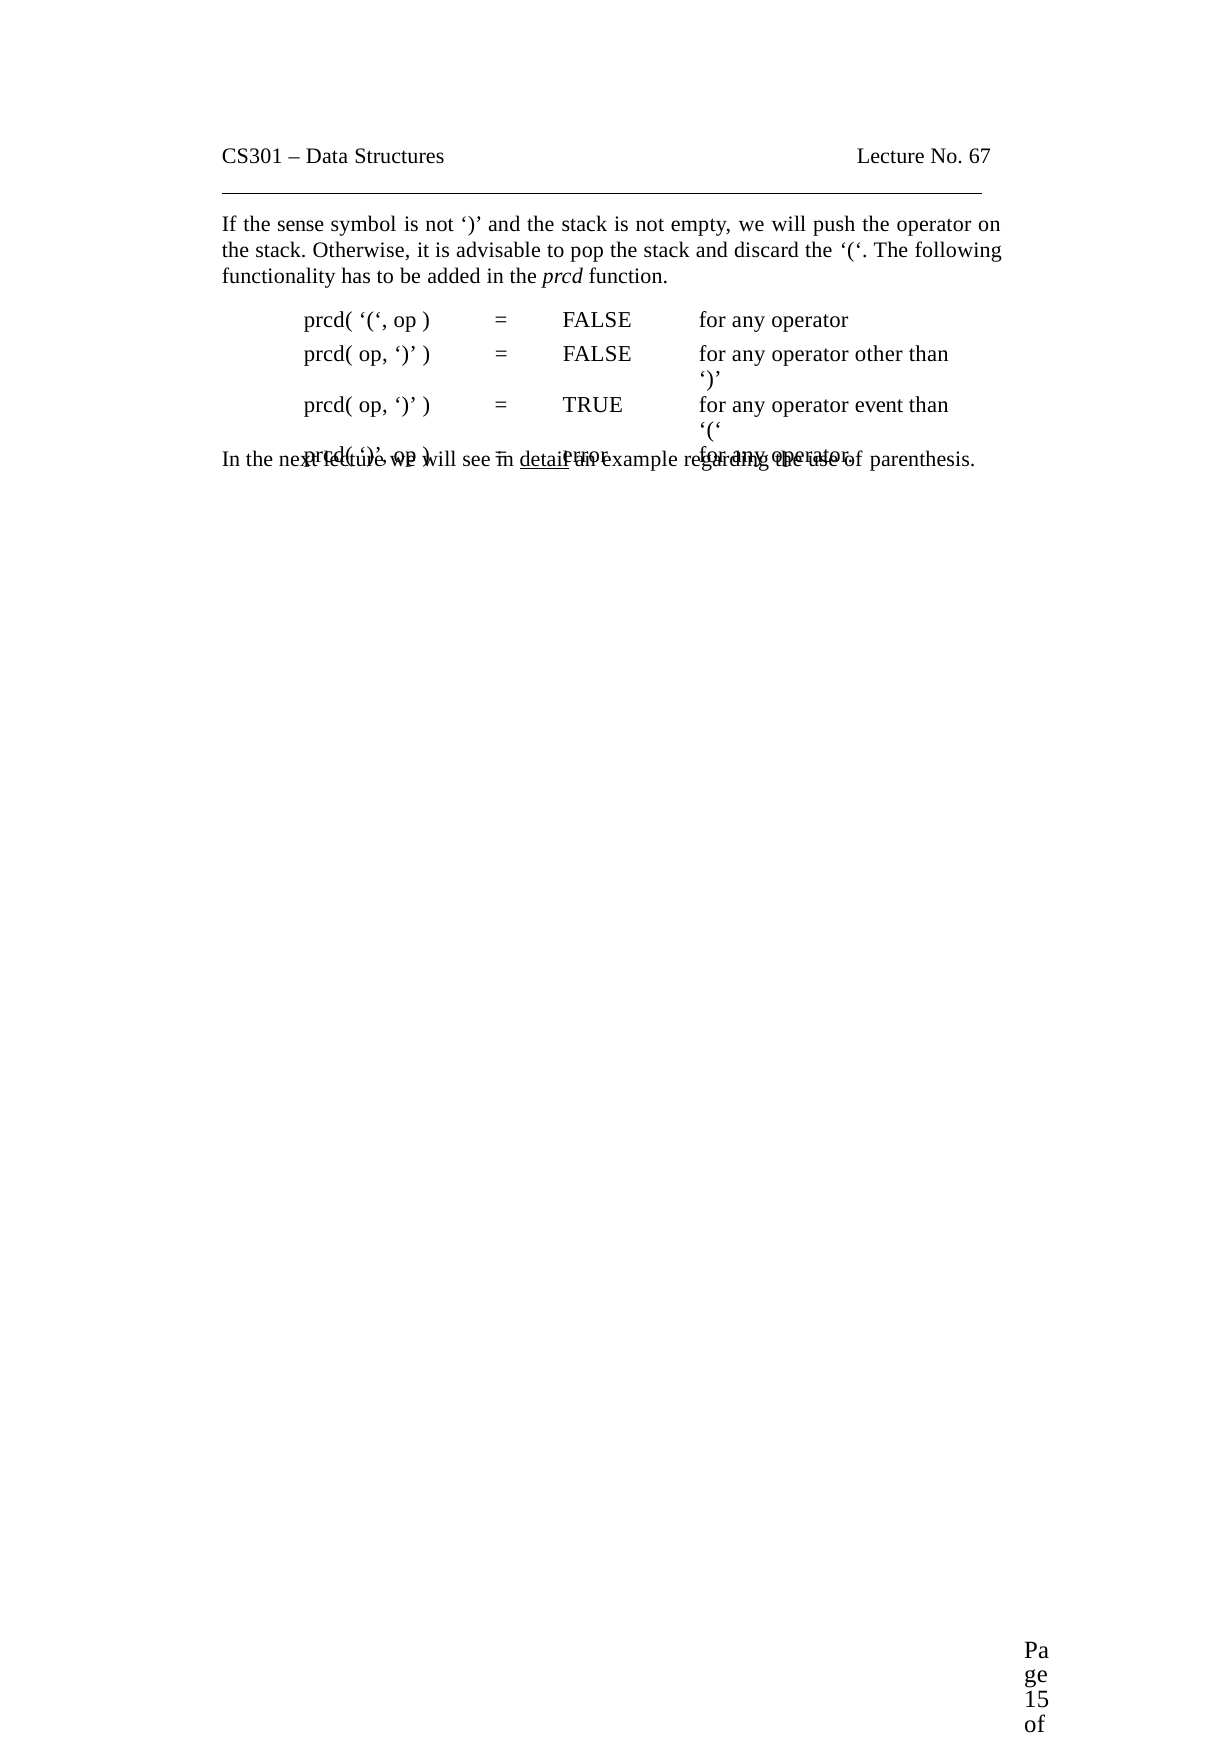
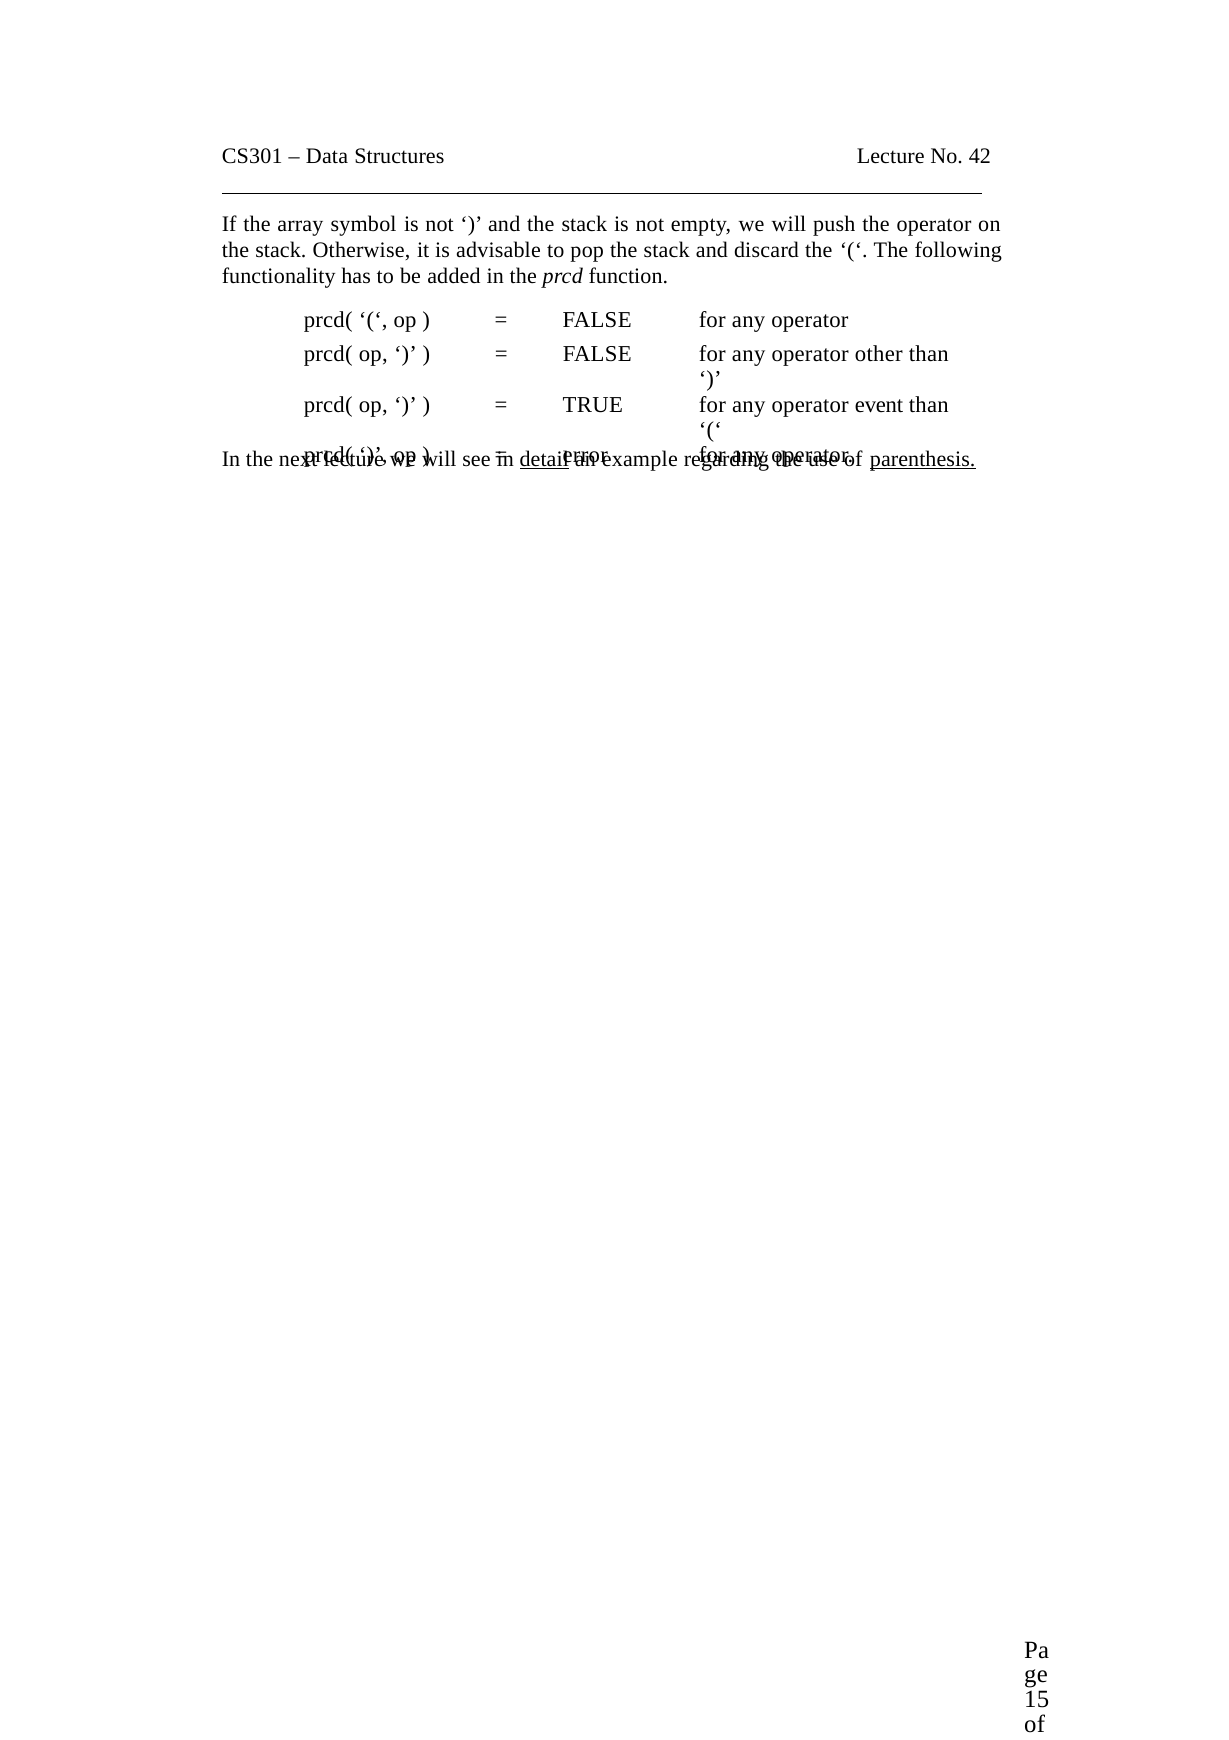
67: 67 -> 42 (980, 156)
sense: sense -> array (300, 224)
parenthesis underline: none -> present (923, 459)
